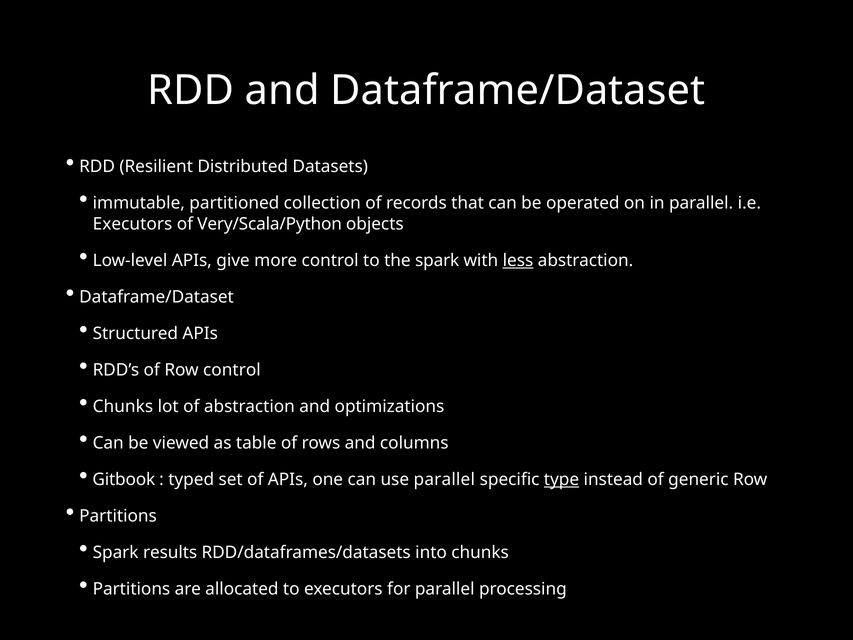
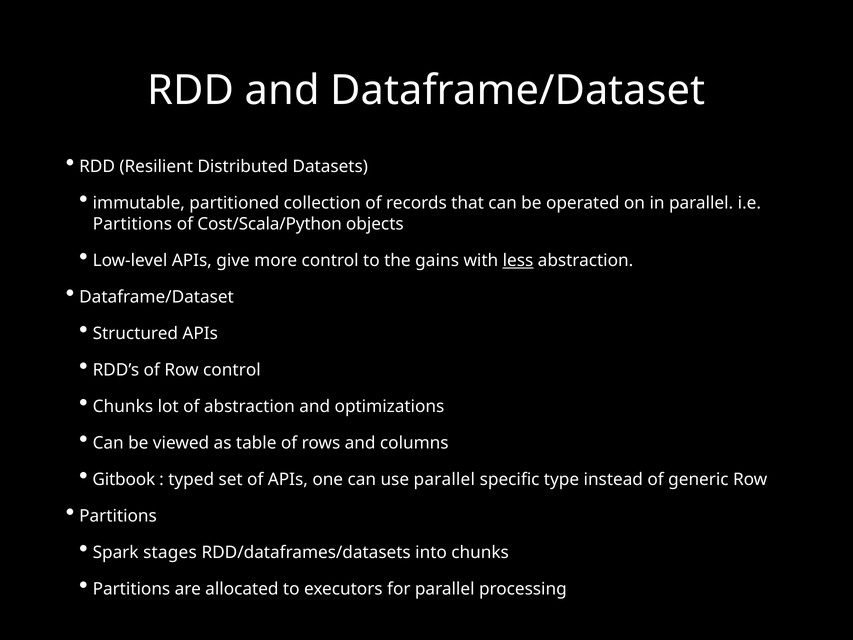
Executors: Executors -> Partitions (132, 224)
Very/Scala/Python: Very/Scala/Python -> Cost/Scala/Python (270, 224)
the spark: spark -> gains (437, 260)
type underline: present -> none (562, 479)
results: results -> stages (170, 552)
